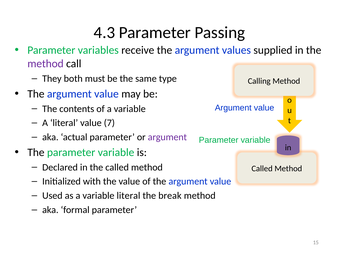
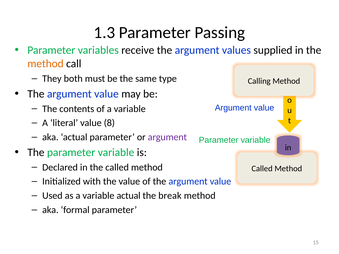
4.3: 4.3 -> 1.3 (104, 33)
method colour: purple -> orange (46, 64)
7: 7 -> 8 (109, 123)
variable literal: literal -> actual (129, 196)
